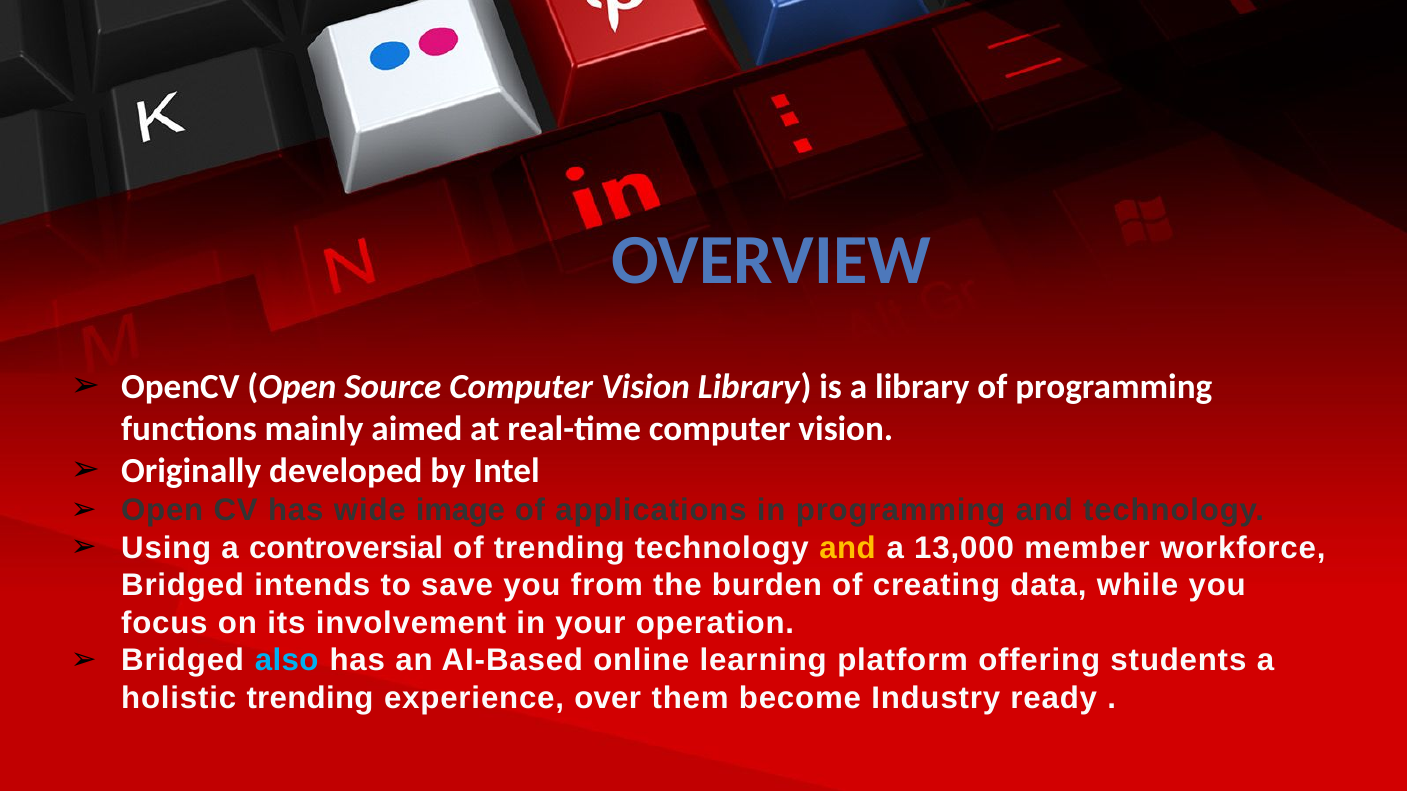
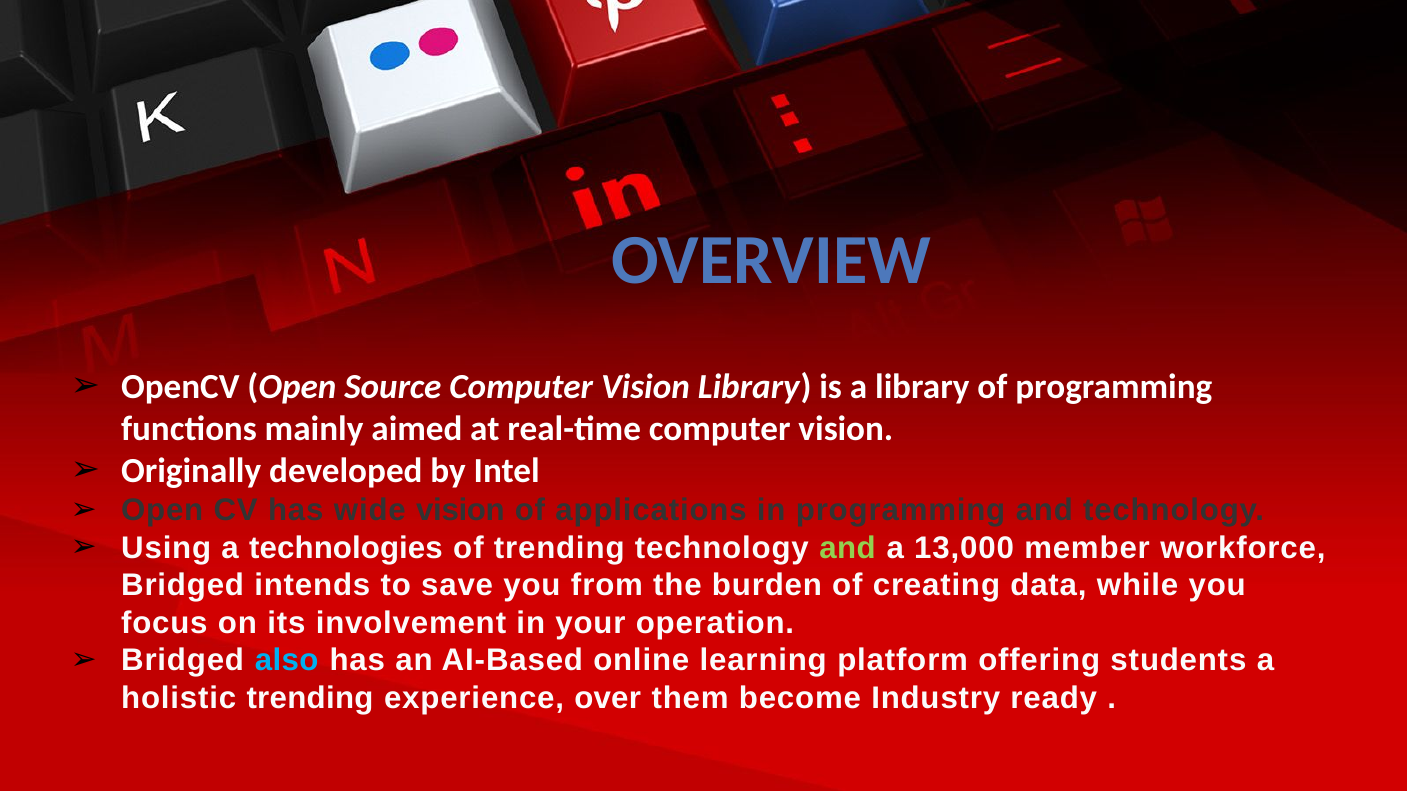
wide image: image -> vision (460, 511)
controversial: controversial -> technologies (346, 548)
and colour: yellow -> light green (848, 548)
